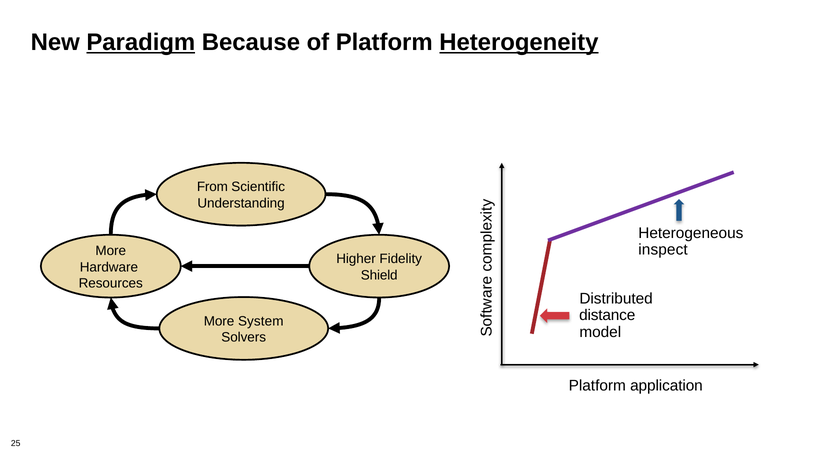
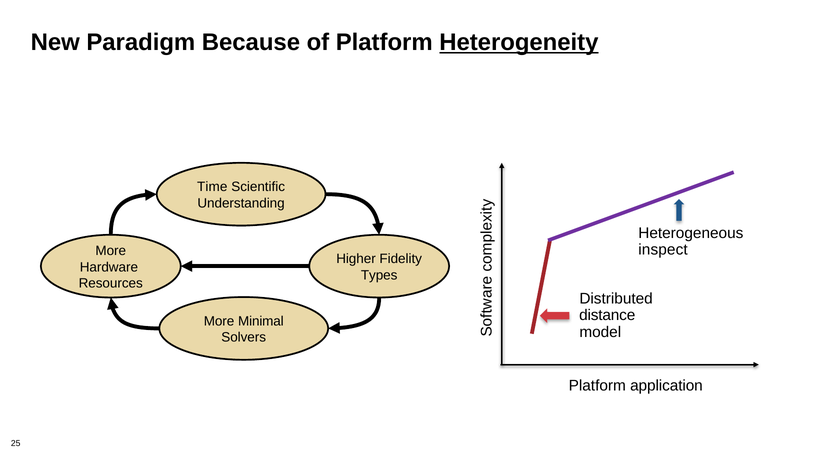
Paradigm underline: present -> none (141, 42)
From: From -> Time (212, 187)
Shield: Shield -> Types (379, 275)
System: System -> Minimal (261, 321)
